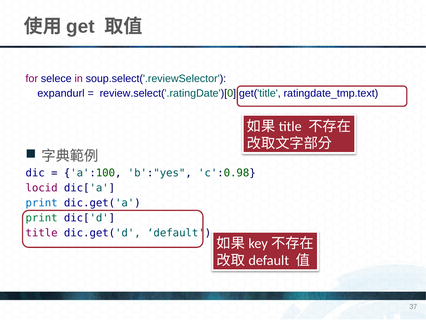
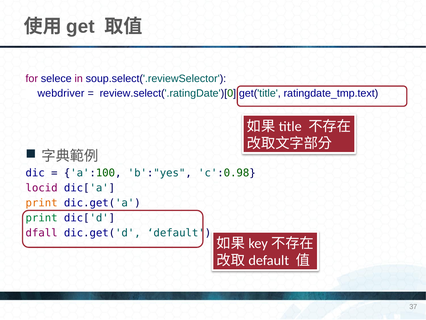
expandurl: expandurl -> webdriver (61, 93)
print colour: blue -> orange (42, 203)
title: title -> dfall (42, 232)
